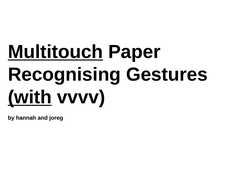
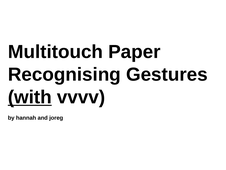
Multitouch underline: present -> none (55, 52)
